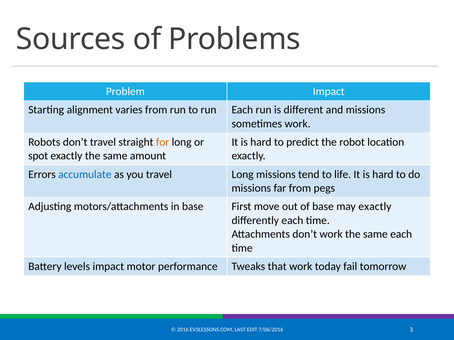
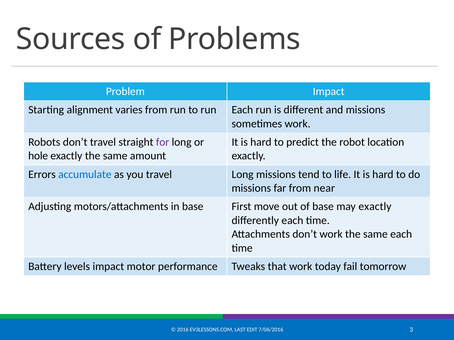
for colour: orange -> purple (163, 142)
spot: spot -> hole (38, 156)
pegs: pegs -> near (324, 188)
